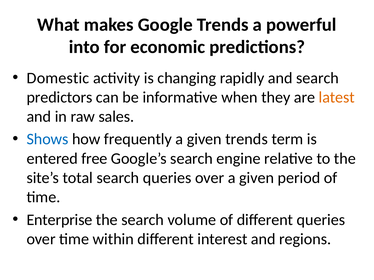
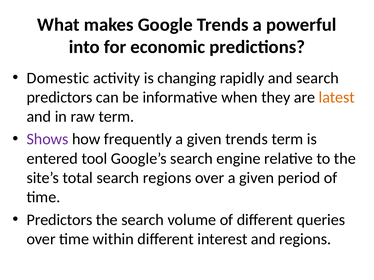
raw sales: sales -> term (116, 117)
Shows colour: blue -> purple (48, 139)
free: free -> tool (94, 159)
search queries: queries -> regions (167, 178)
Enterprise: Enterprise -> Predictors (59, 220)
